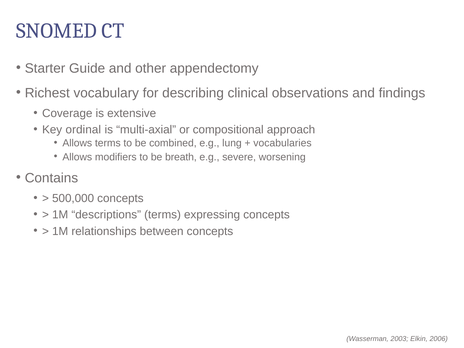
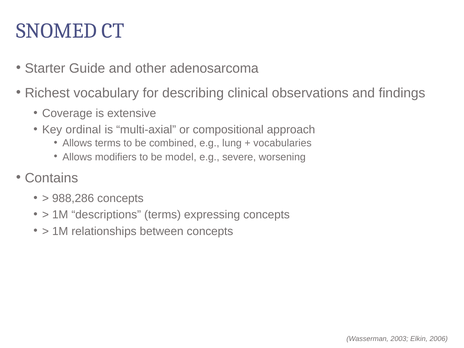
appendectomy: appendectomy -> adenosarcoma (214, 68)
breath: breath -> model (181, 157)
500,000: 500,000 -> 988,286 (73, 198)
